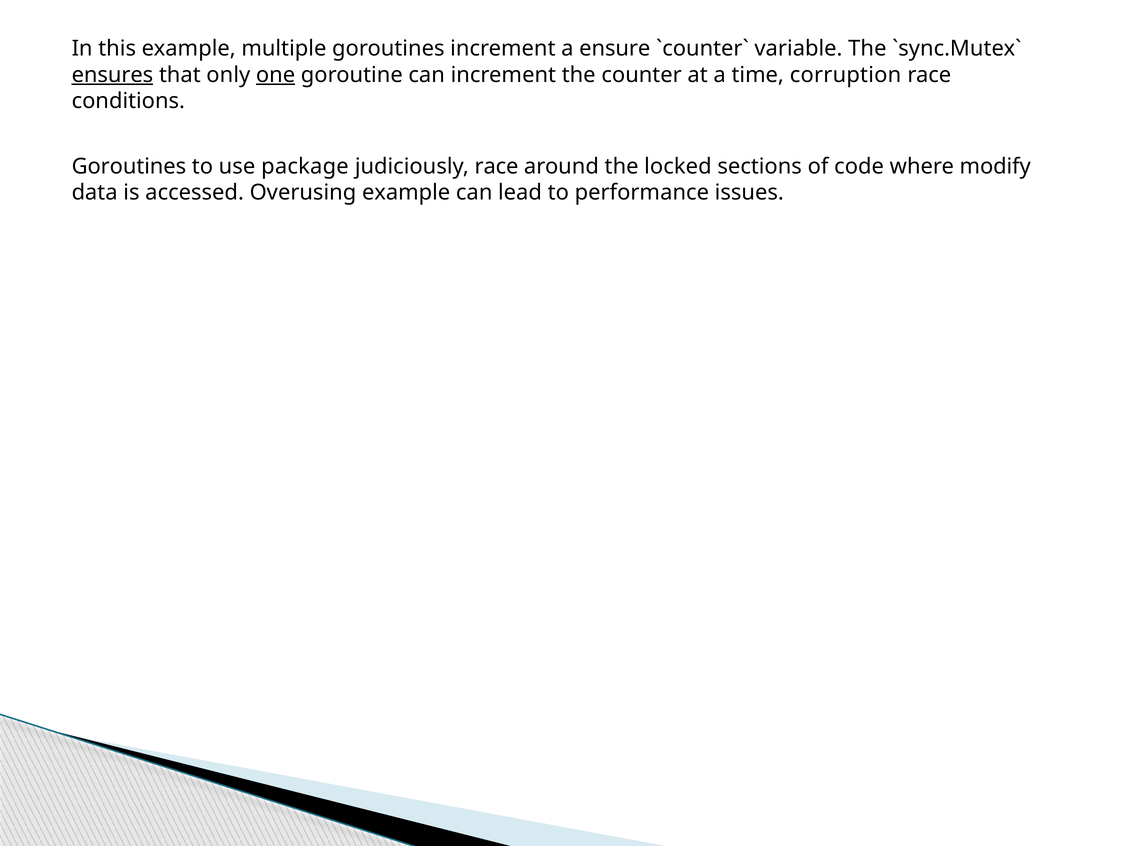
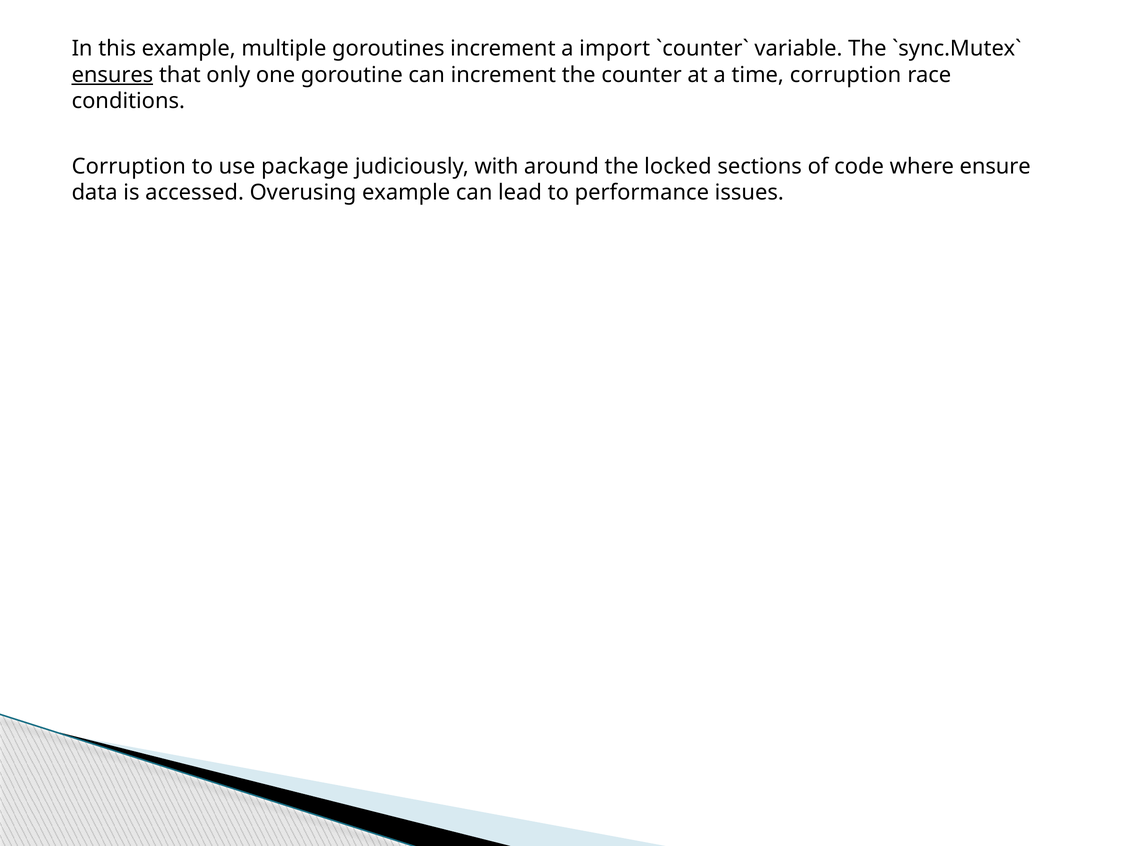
ensure: ensure -> import (615, 48)
one underline: present -> none (276, 75)
Goroutines: Goroutines -> Corruption (129, 166)
judiciously race: race -> with (497, 166)
modify: modify -> ensure (995, 166)
